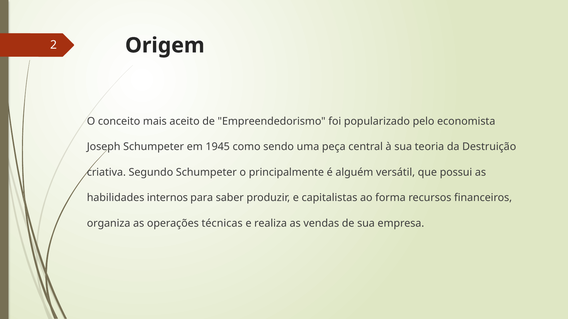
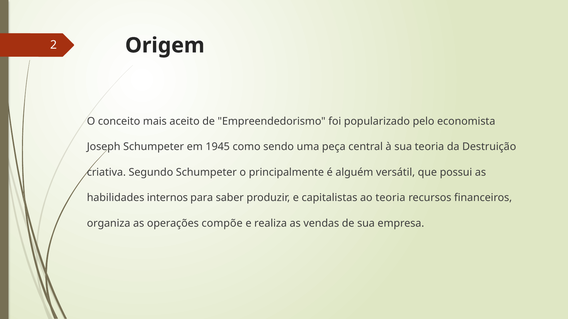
ao forma: forma -> teoria (390, 198)
técnicas: técnicas -> compõe (222, 224)
